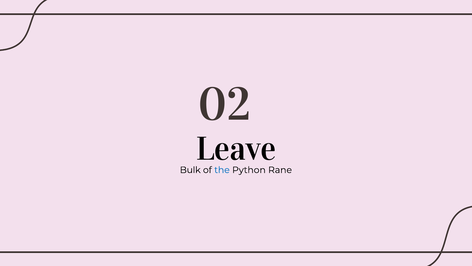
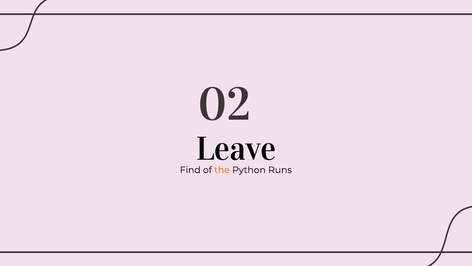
Bulk: Bulk -> Find (190, 170)
the colour: blue -> orange (222, 170)
Rane: Rane -> Runs (280, 170)
